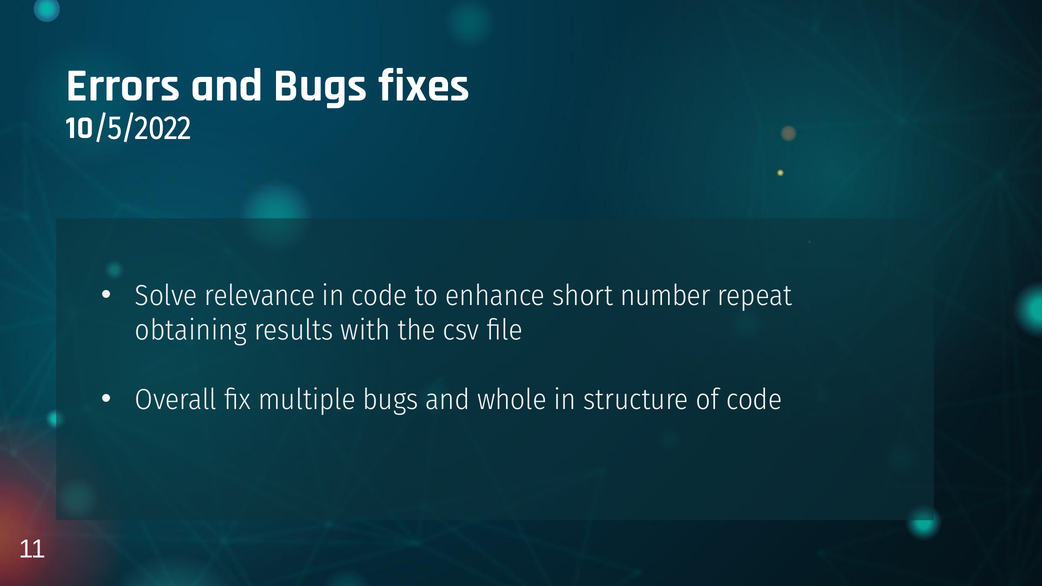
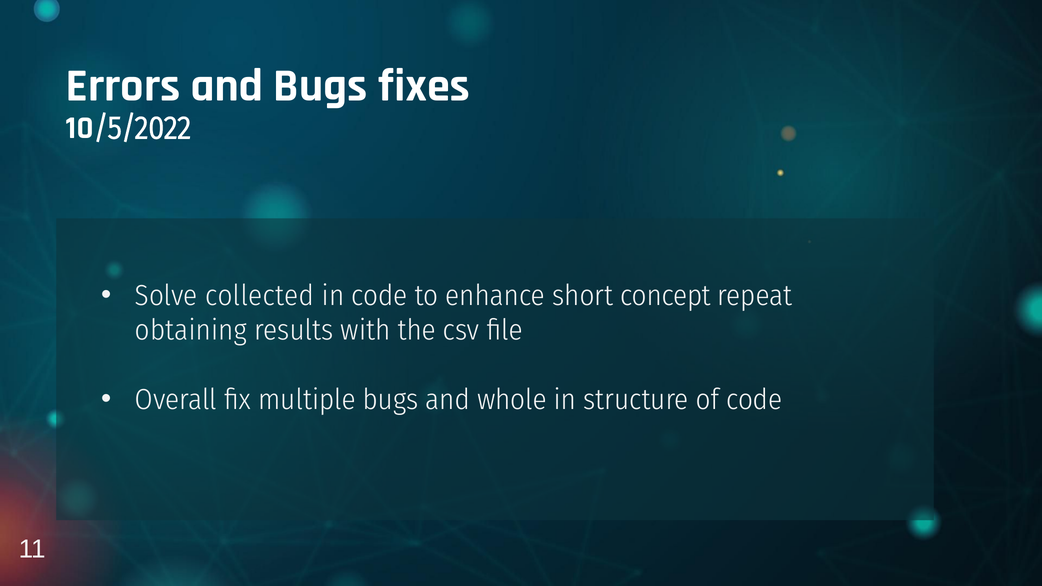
relevance: relevance -> collected (260, 296)
number: number -> concept (665, 296)
